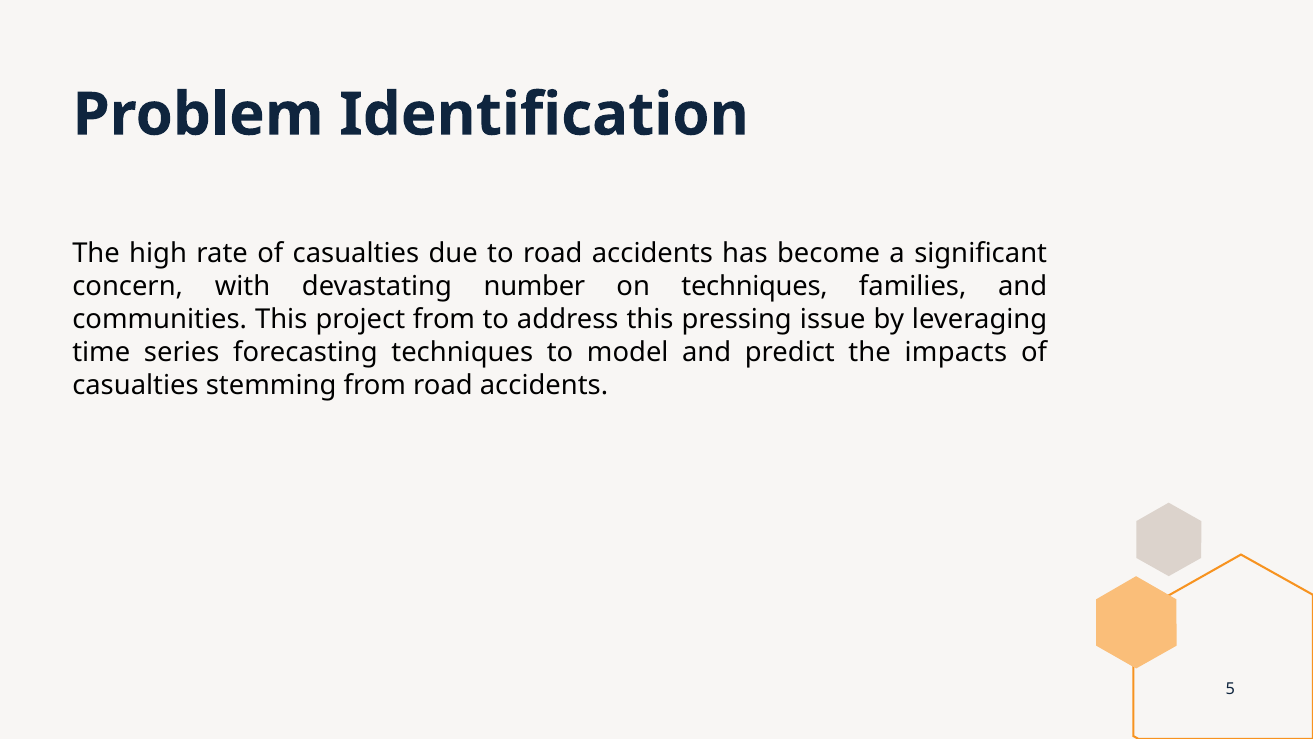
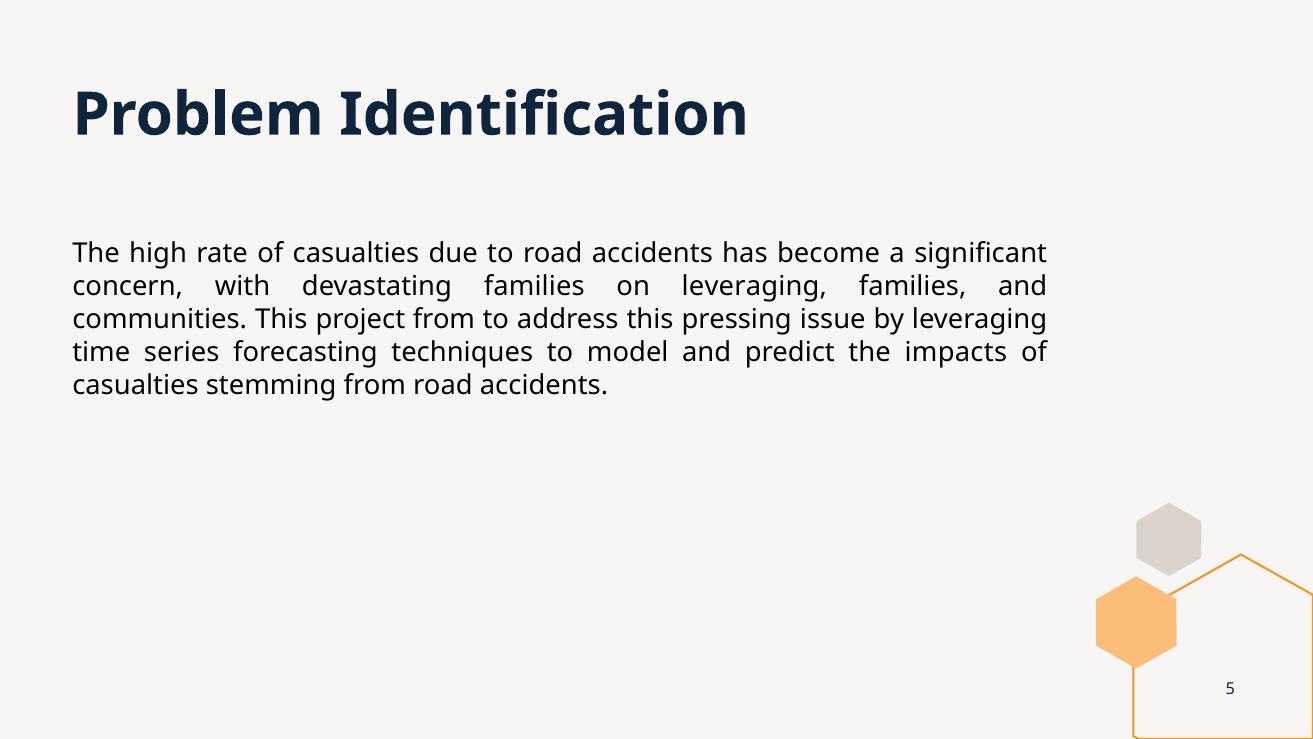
devastating number: number -> families (534, 287)
on techniques: techniques -> leveraging (754, 287)
